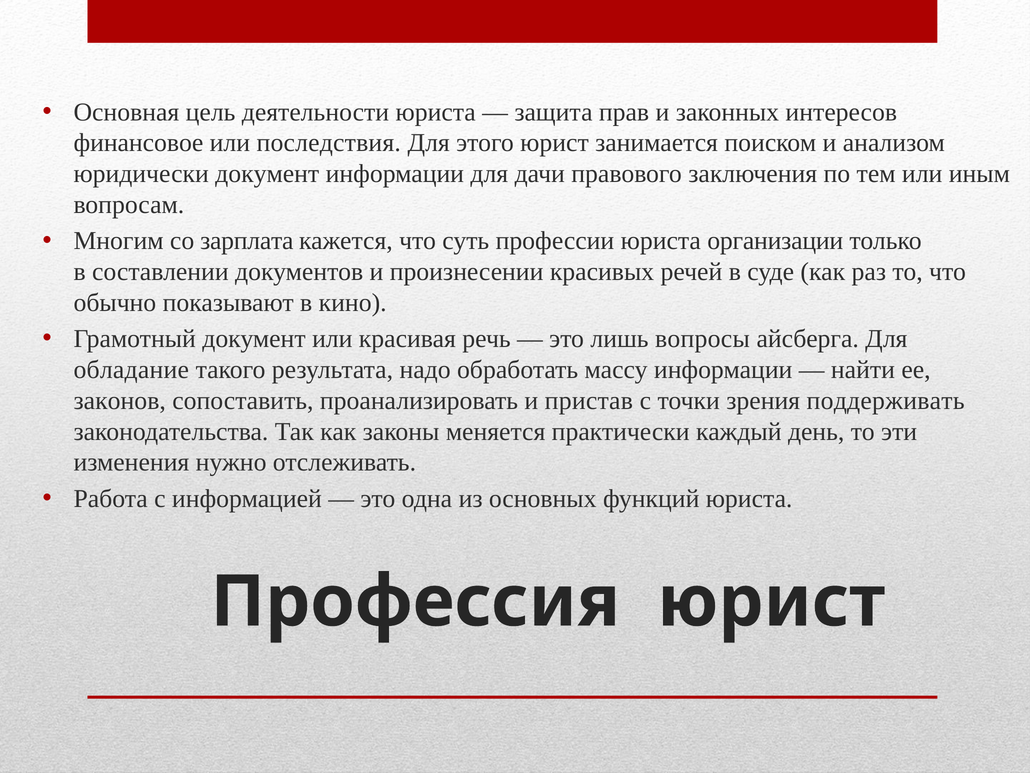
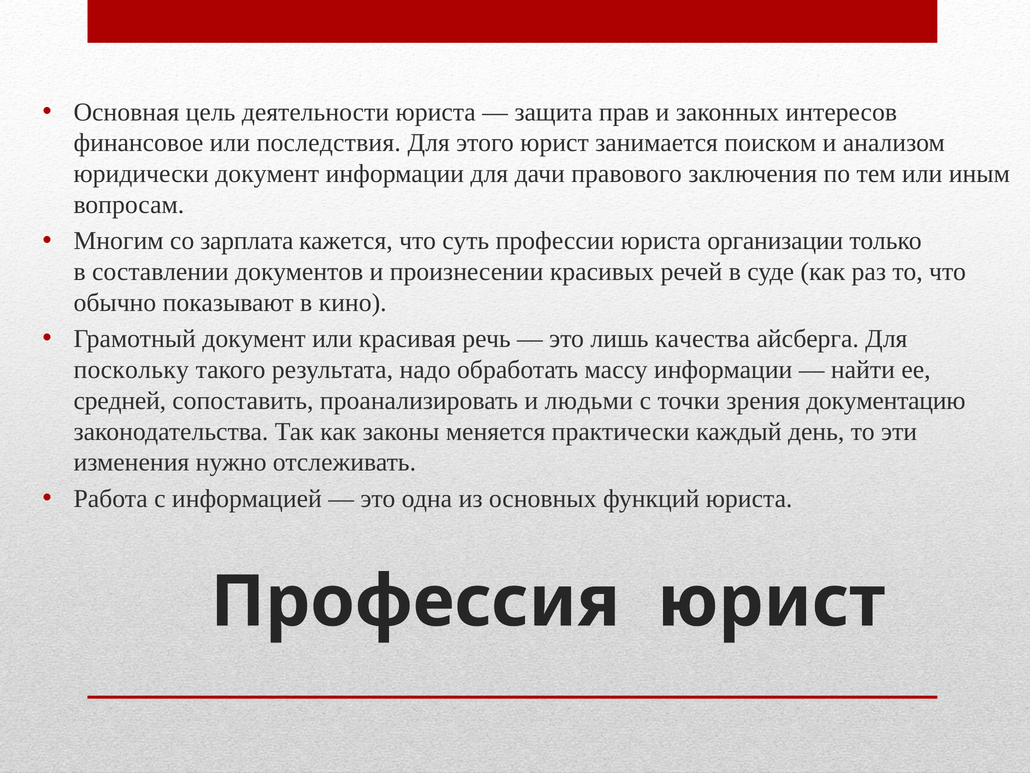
вопросы: вопросы -> качества (702, 339)
обладание: обладание -> поскольку (131, 369)
законов: законов -> средней (120, 400)
пристав: пристав -> людьми (589, 400)
поддерживать: поддерживать -> документацию (886, 400)
